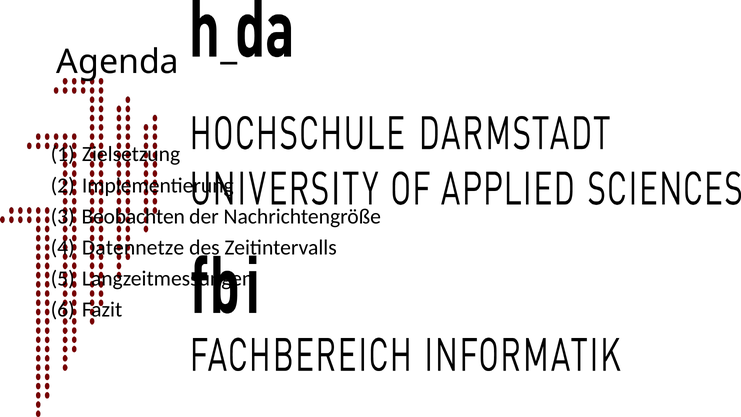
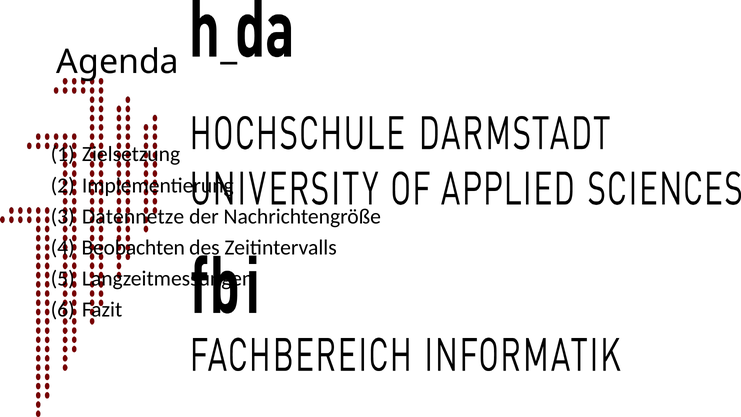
Beobachten: Beobachten -> Datennetze (133, 216)
Datennetze: Datennetze -> Beobachten (133, 247)
